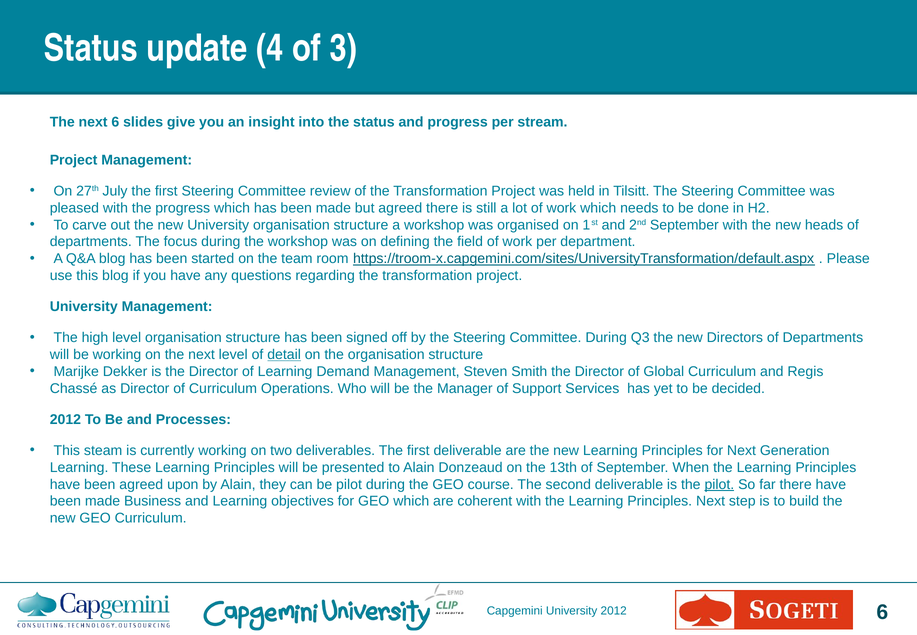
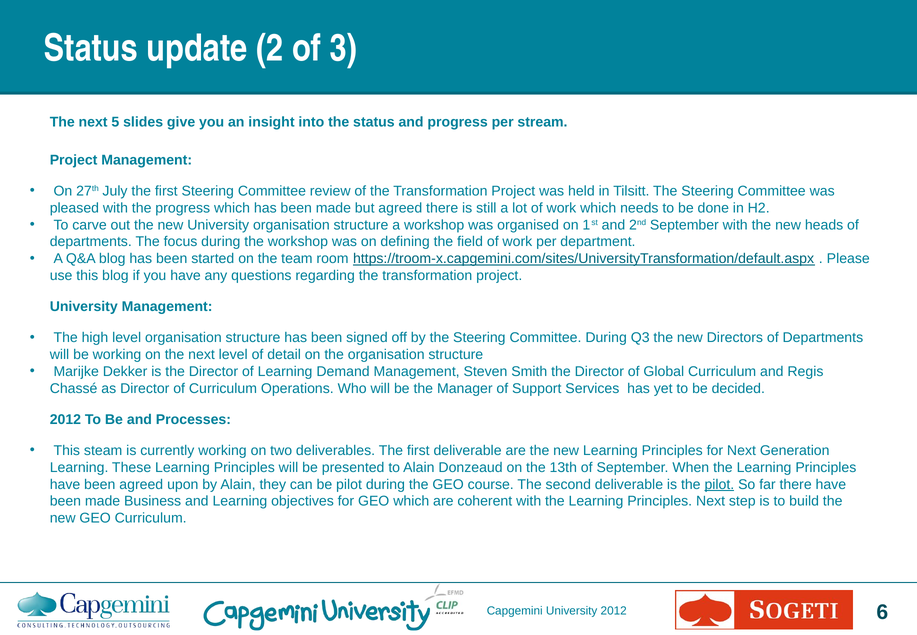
4: 4 -> 2 (270, 48)
next 6: 6 -> 5 (115, 122)
detail underline: present -> none (284, 355)
